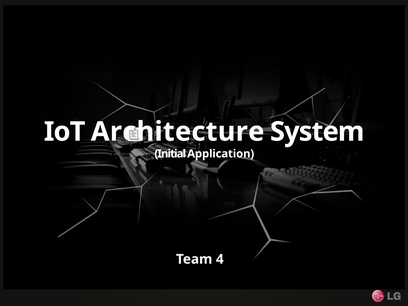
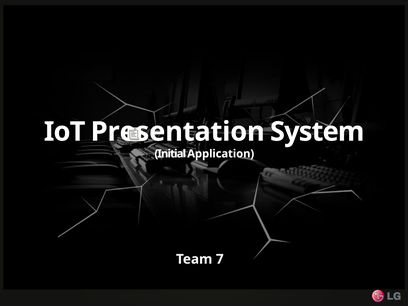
Architecture: Architecture -> Presentation (178, 132)
4: 4 -> 7 (220, 259)
